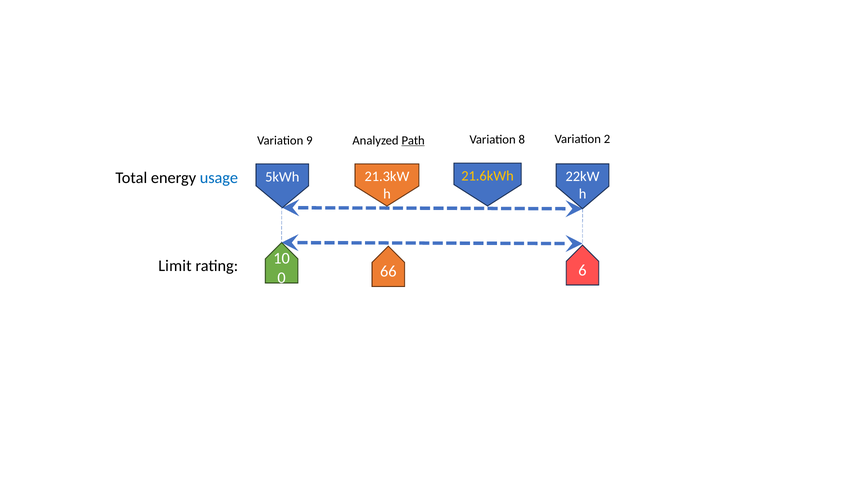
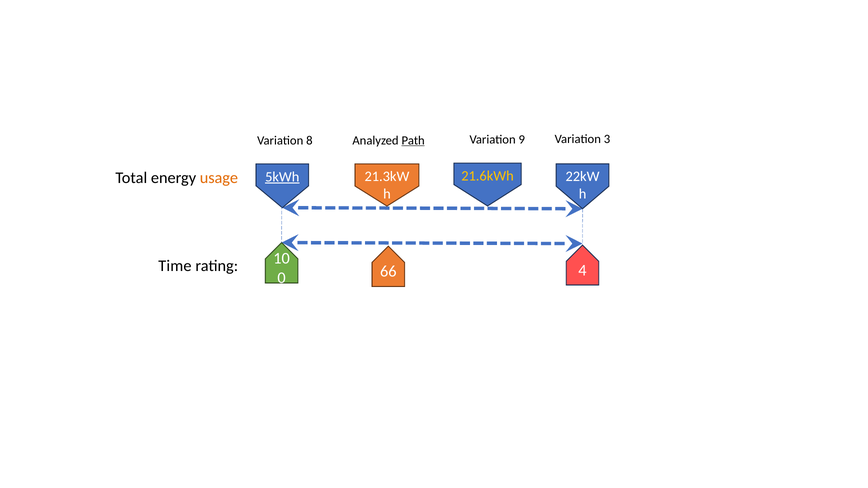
9: 9 -> 8 (309, 140)
8: 8 -> 9 (522, 139)
2: 2 -> 3 (607, 139)
5kWh underline: none -> present (282, 177)
usage colour: blue -> orange (219, 178)
Limit: Limit -> Time (175, 266)
6: 6 -> 4 (582, 270)
